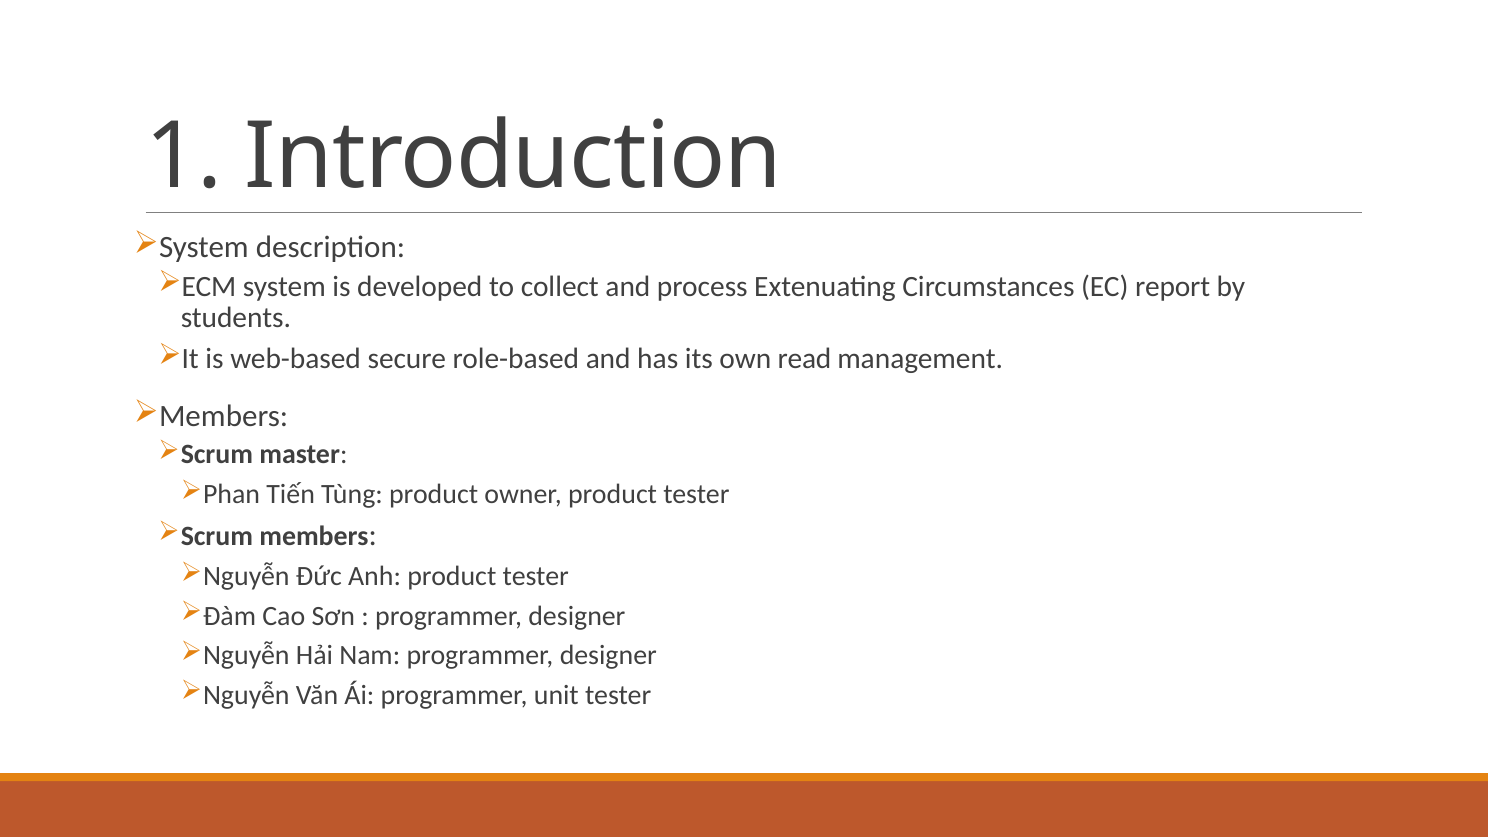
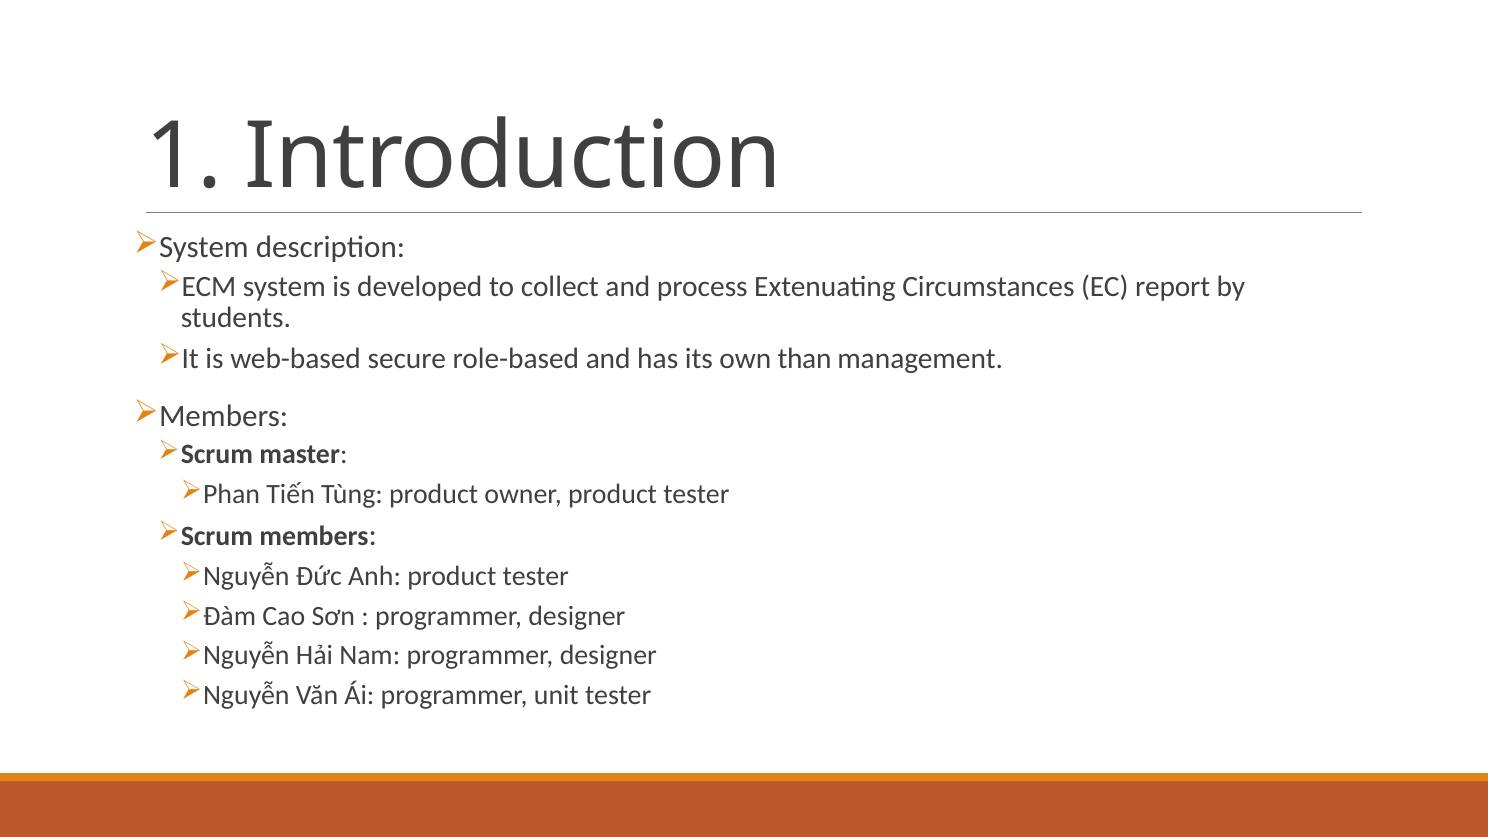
read: read -> than (804, 359)
